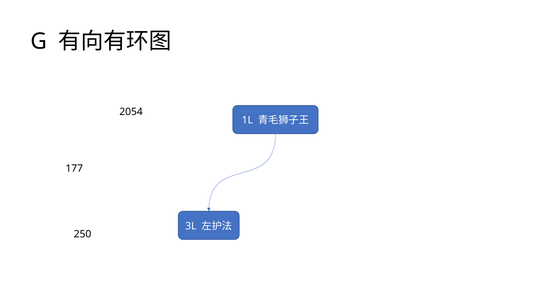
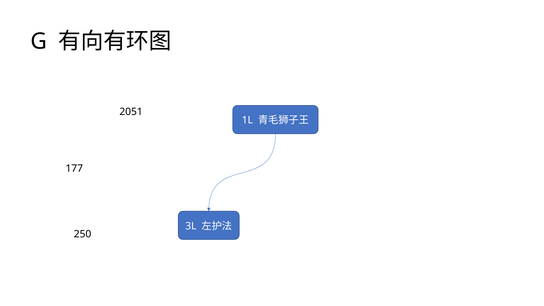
2054: 2054 -> 2051 (131, 112)
